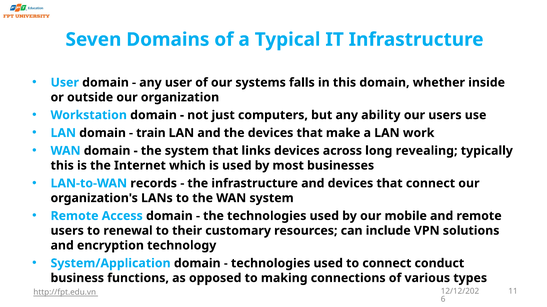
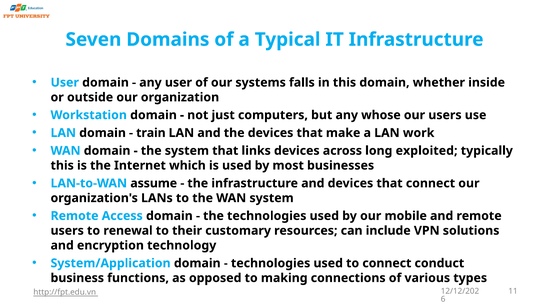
ability: ability -> whose (381, 115)
revealing: revealing -> exploited (427, 151)
records: records -> assume (154, 184)
